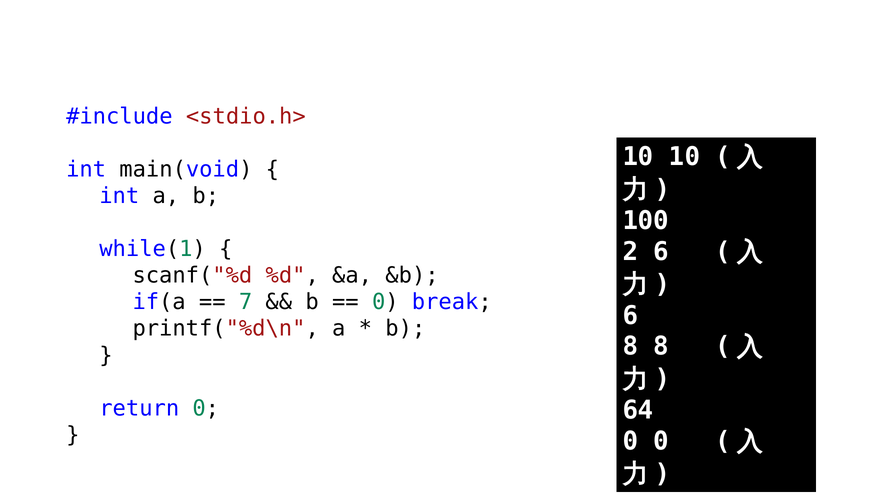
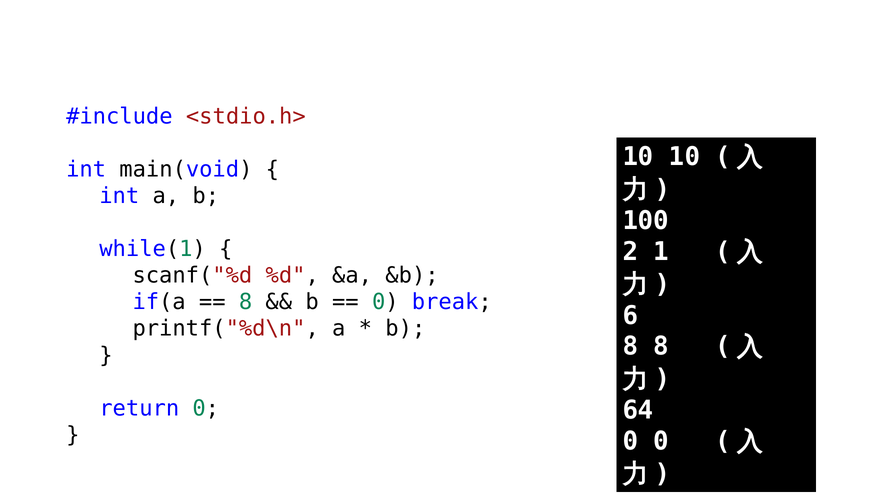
2 6: 6 -> 1 (661, 252)
7: 7 -> 8 (246, 302)
